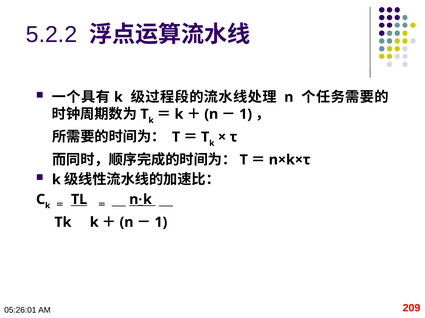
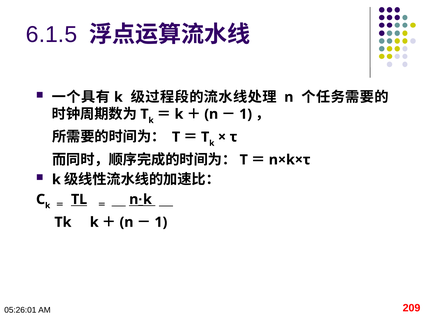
5.2.2: 5.2.2 -> 6.1.5 (52, 35)
